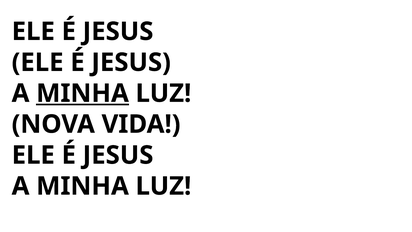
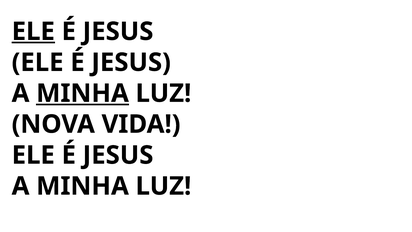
ELE underline: none -> present (33, 31)
